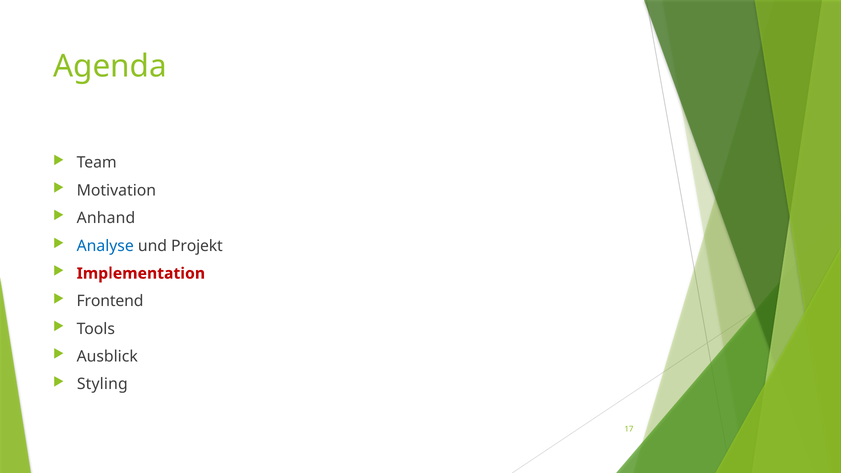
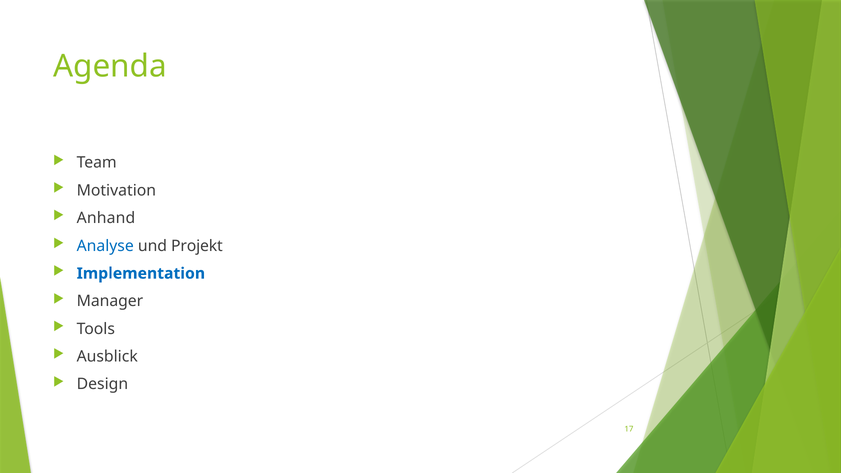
Implementation colour: red -> blue (141, 274)
Frontend: Frontend -> Manager (110, 301)
Styling: Styling -> Design (102, 384)
